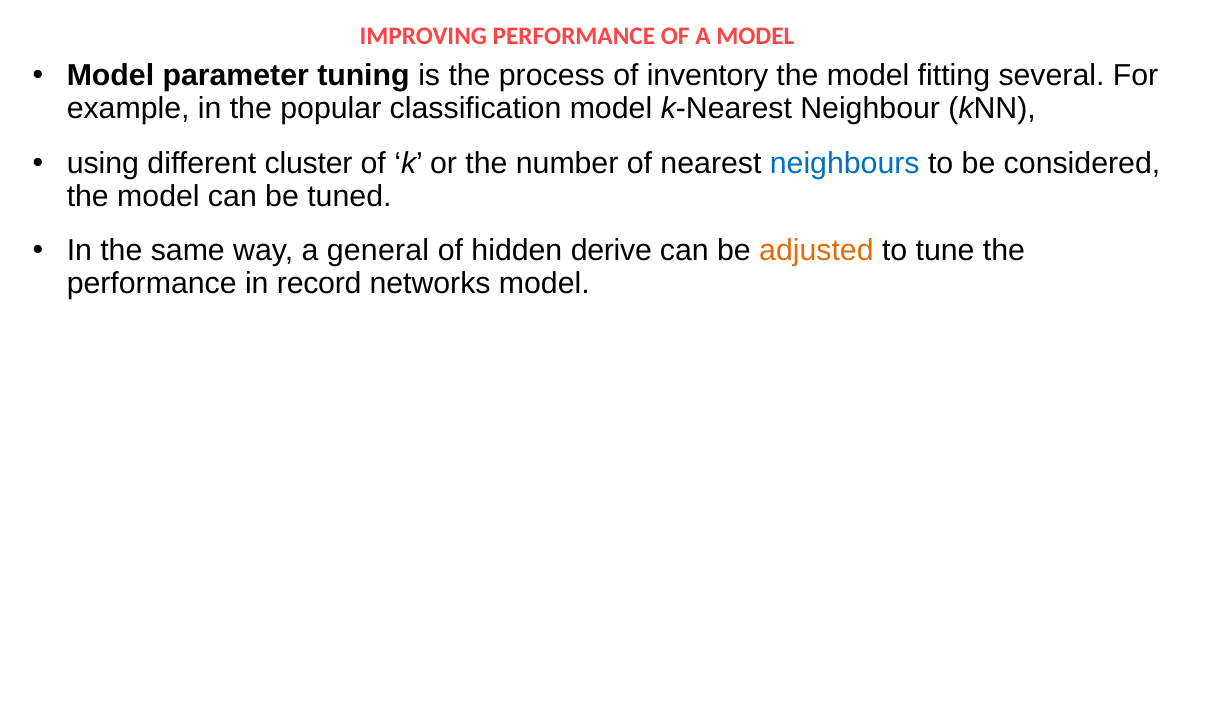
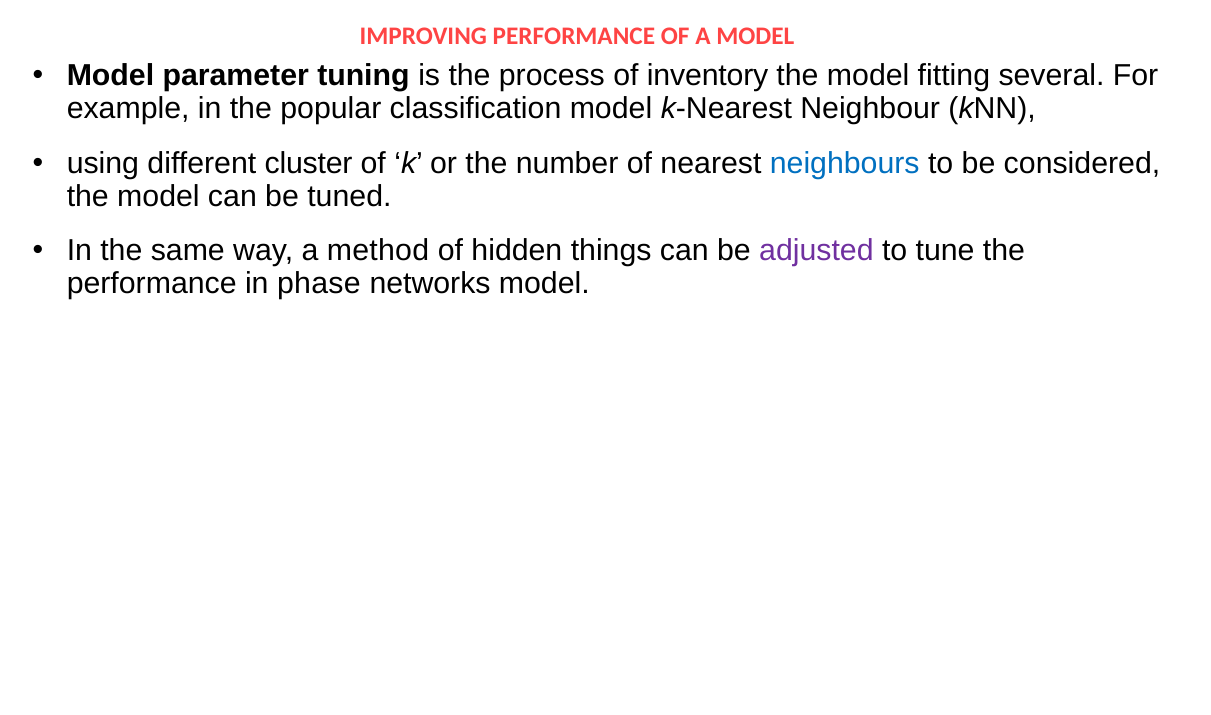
general: general -> method (378, 251)
derive: derive -> things (611, 251)
adjusted colour: orange -> purple (816, 251)
record: record -> phase (319, 283)
